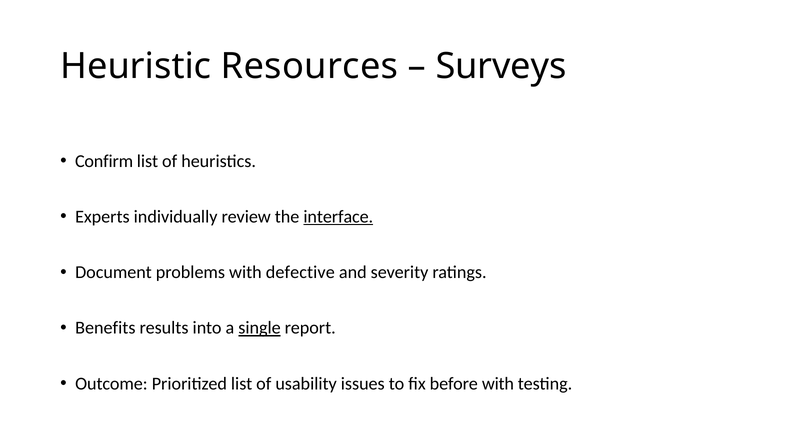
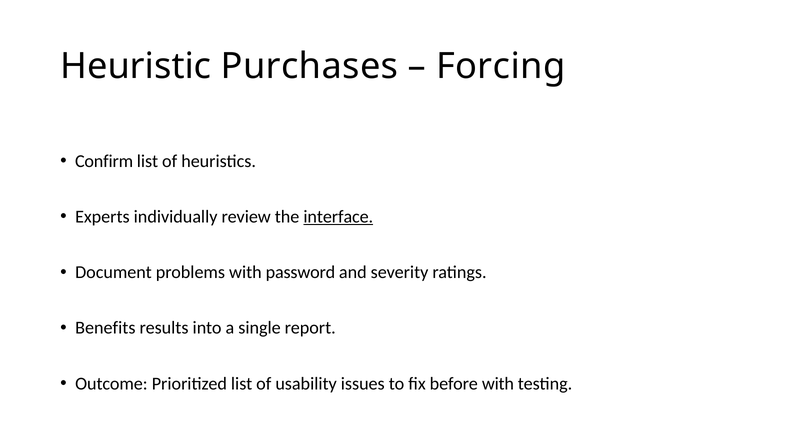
Resources: Resources -> Purchases (310, 66)
Surveys: Surveys -> Forcing (501, 66)
defective: defective -> password (300, 272)
single underline: present -> none (259, 328)
